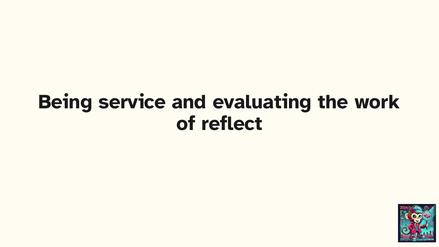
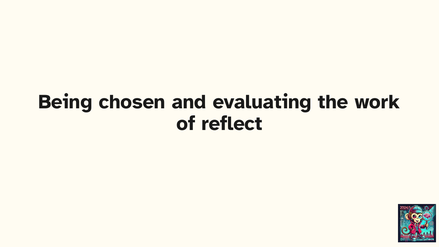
service: service -> chosen (132, 102)
